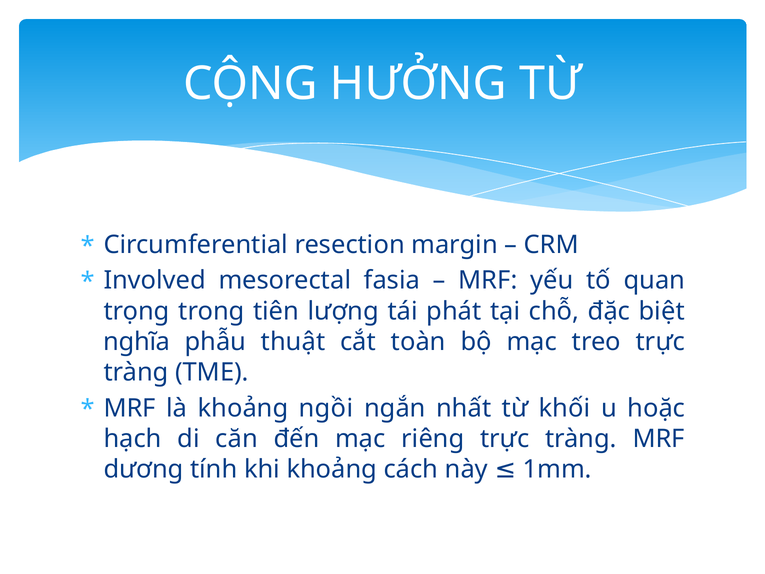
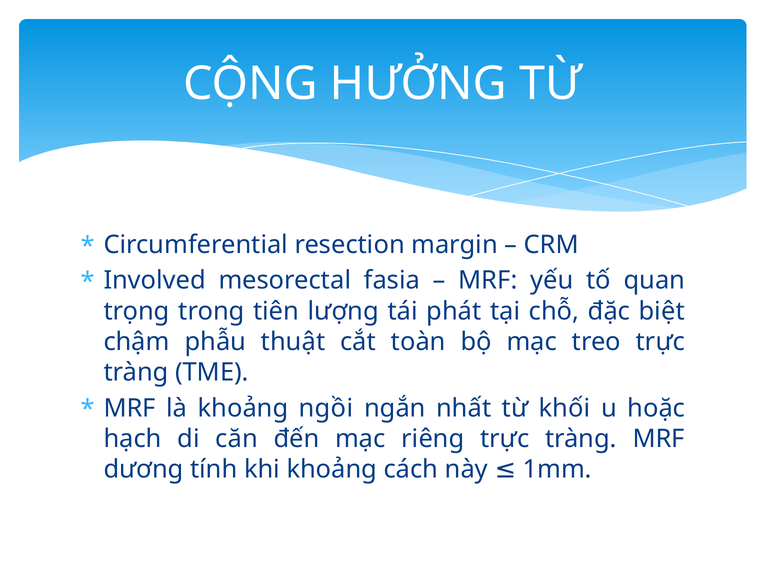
nghĩa: nghĩa -> chậm (137, 342)
